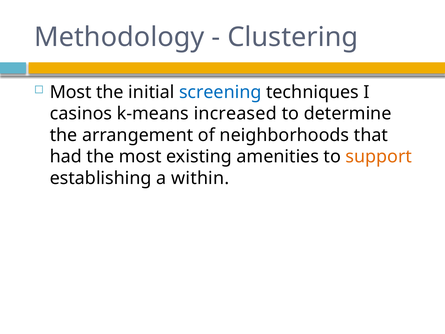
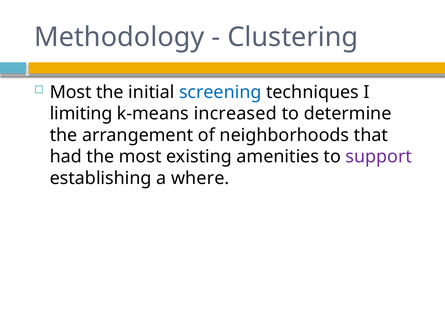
casinos: casinos -> limiting (81, 114)
support colour: orange -> purple (379, 157)
within: within -> where (200, 178)
